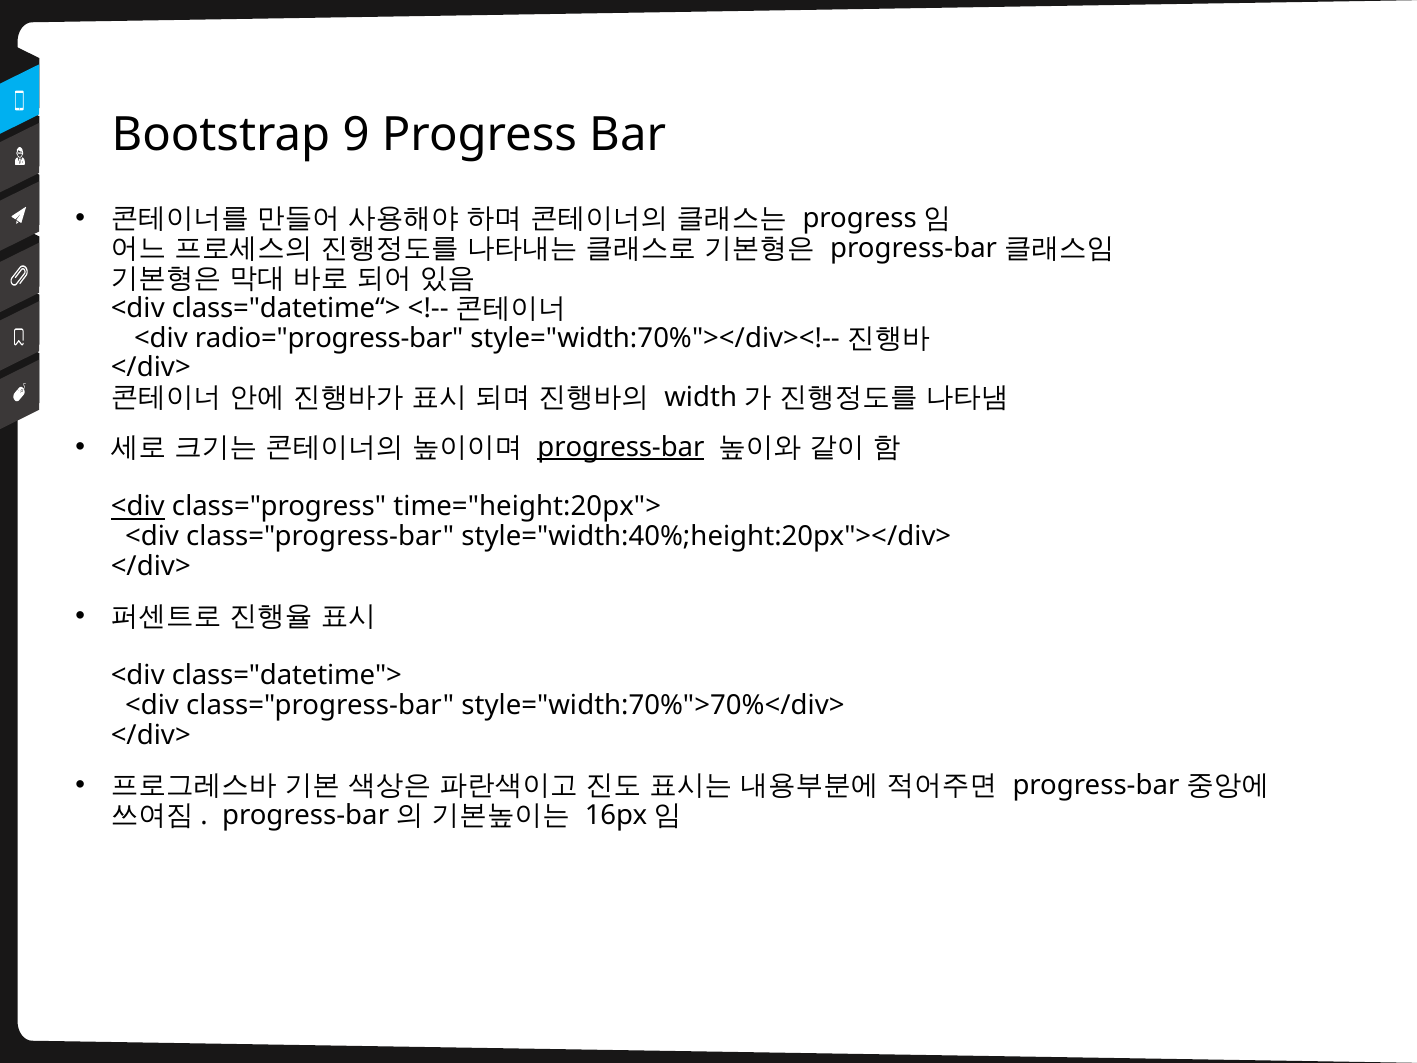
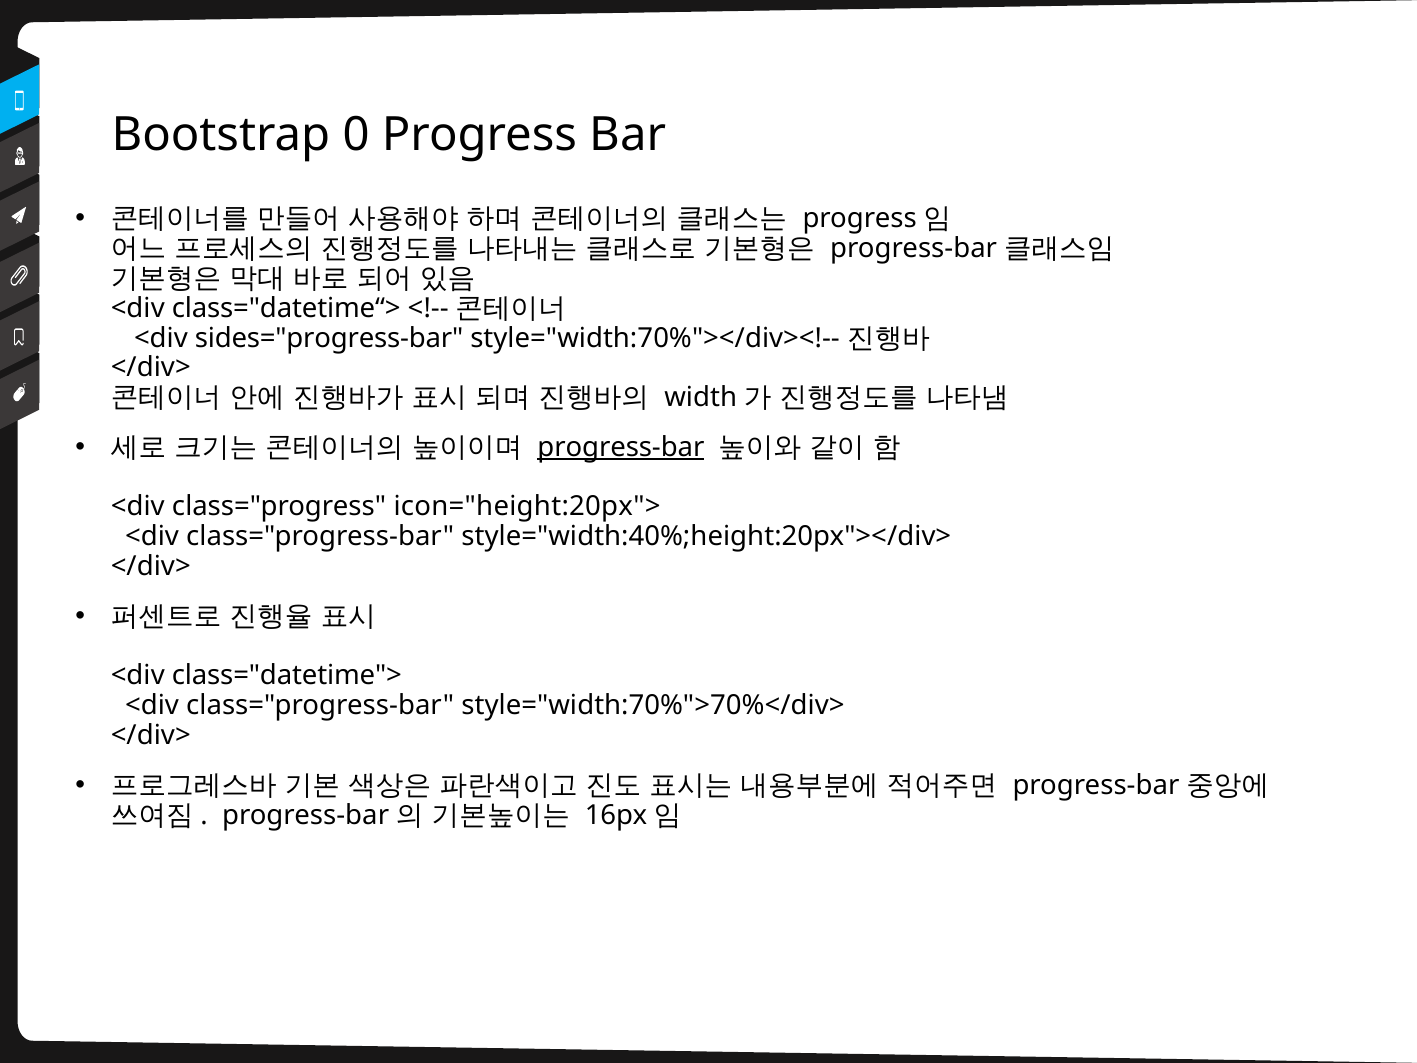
9: 9 -> 0 (356, 135)
radio="progress-bar: radio="progress-bar -> sides="progress-bar (329, 338)
<div underline: present -> none (138, 507)
time="height:20px">: time="height:20px"> -> icon="height:20px"> (527, 507)
